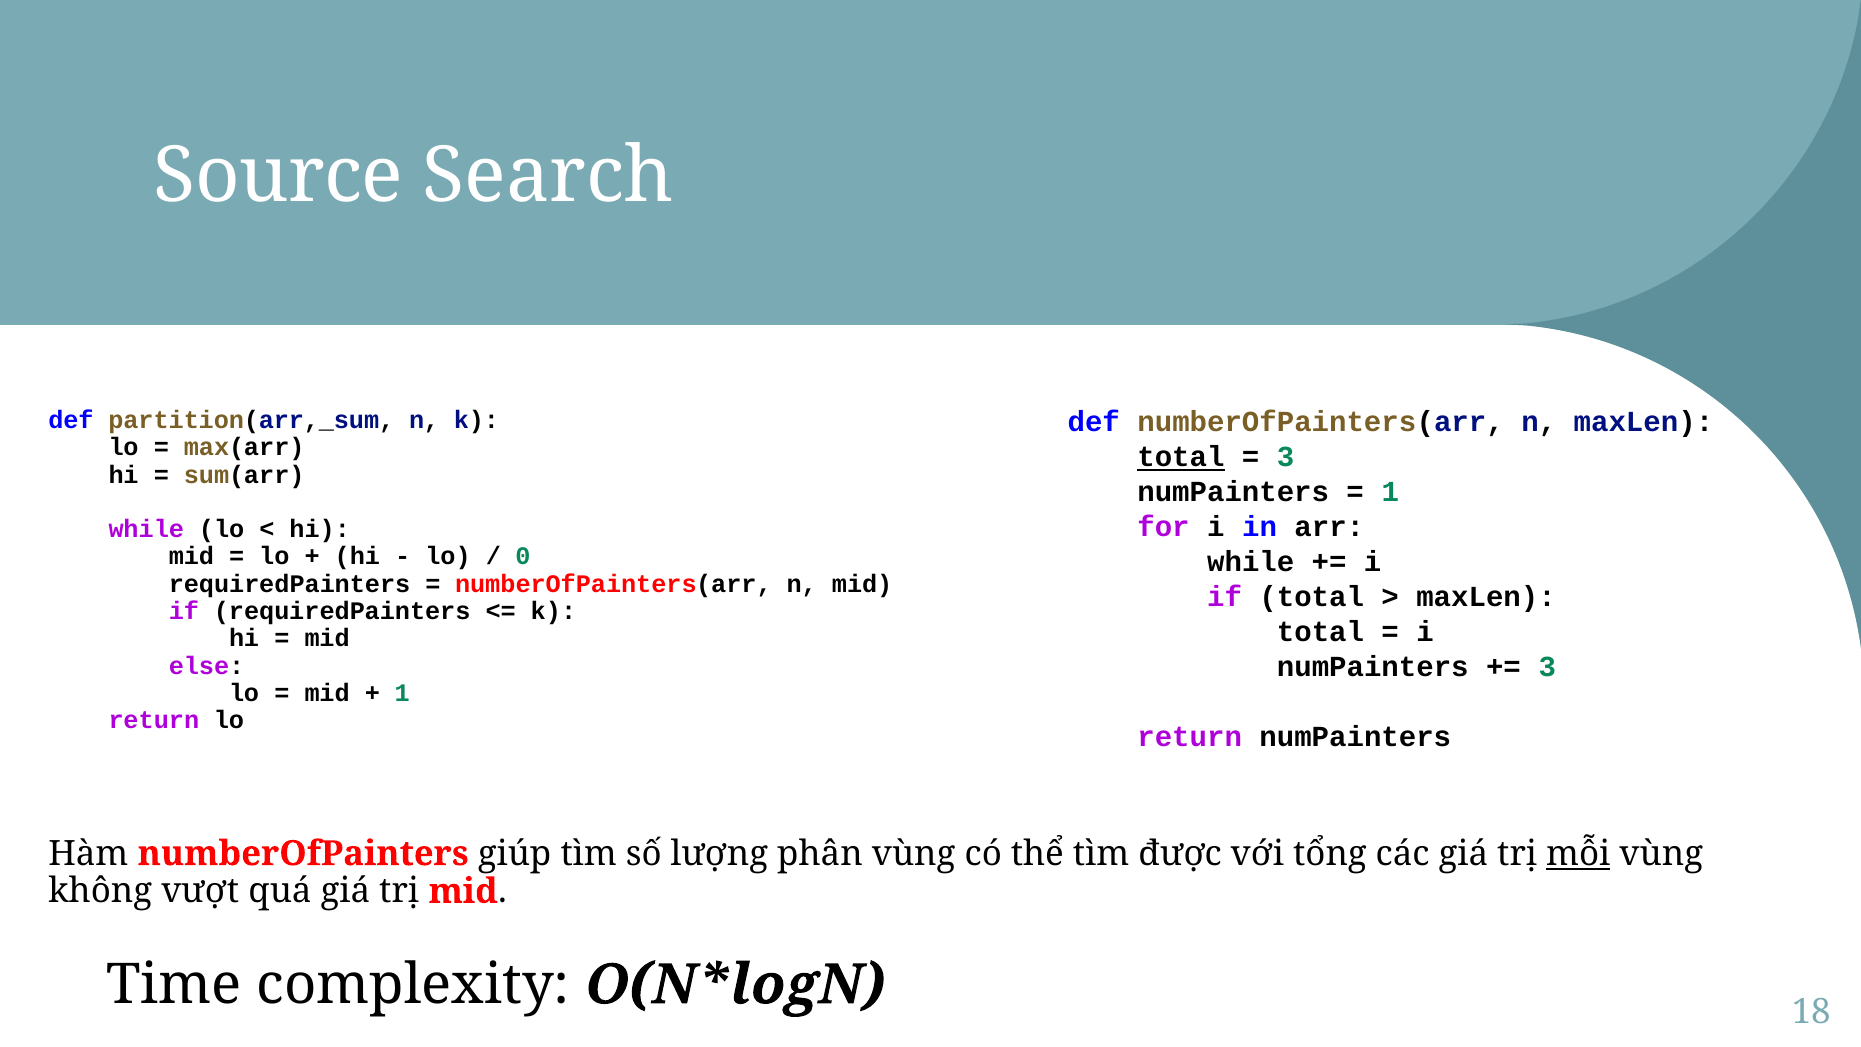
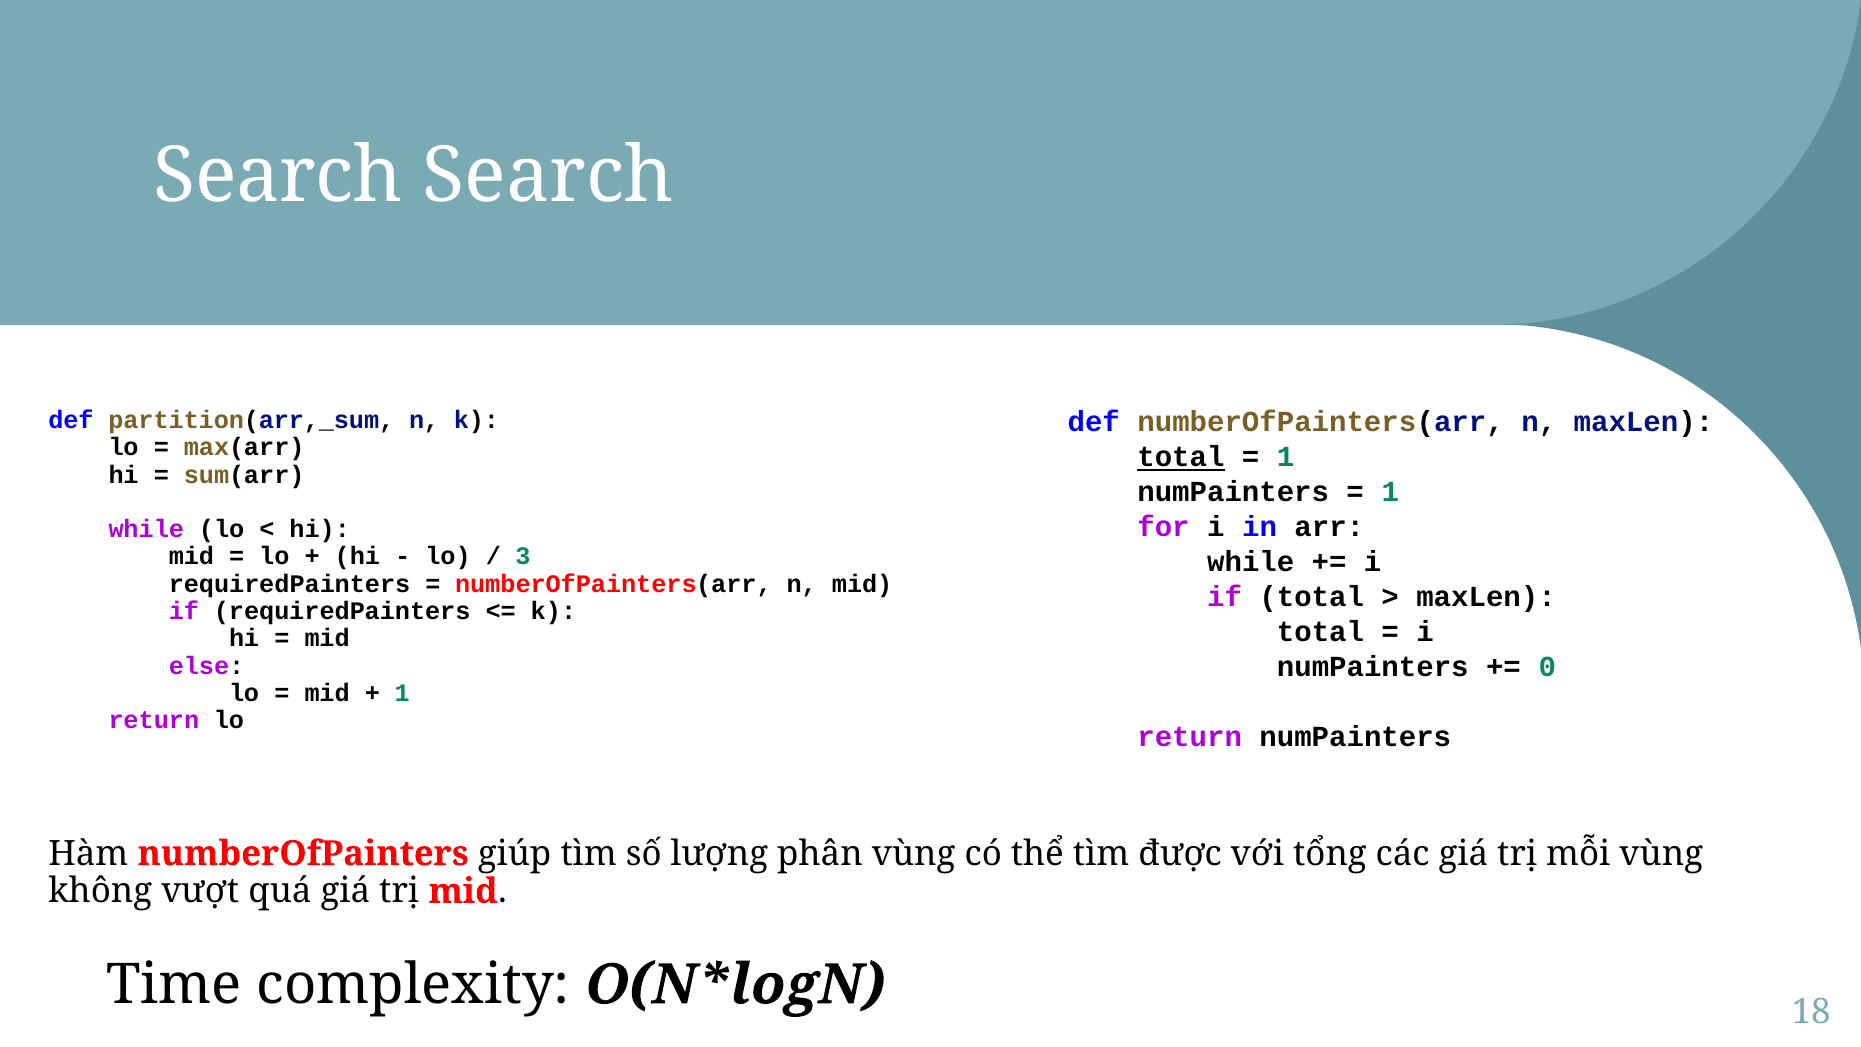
Source: Source -> Search (278, 176)
3: 3 -> 1 (1286, 457)
0: 0 -> 3 (523, 557)
3: 3 -> 0 (1547, 667)
mỗi underline: present -> none (1578, 854)
